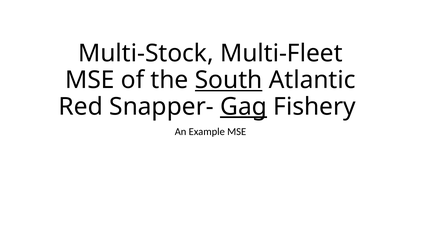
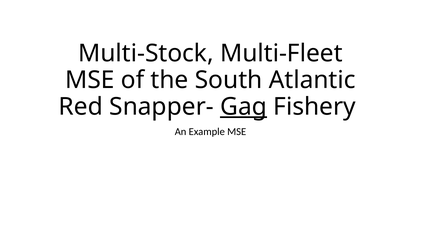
South underline: present -> none (229, 80)
